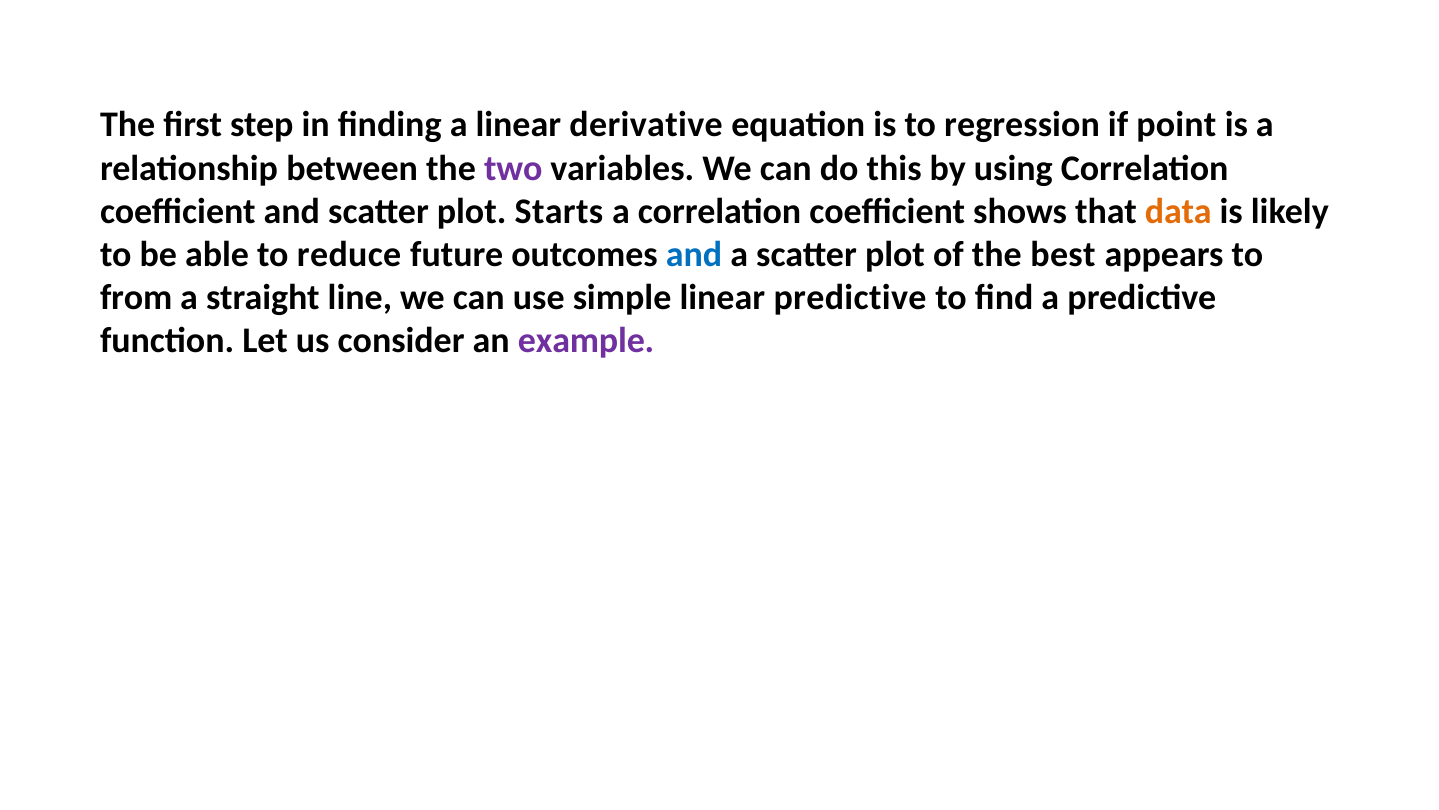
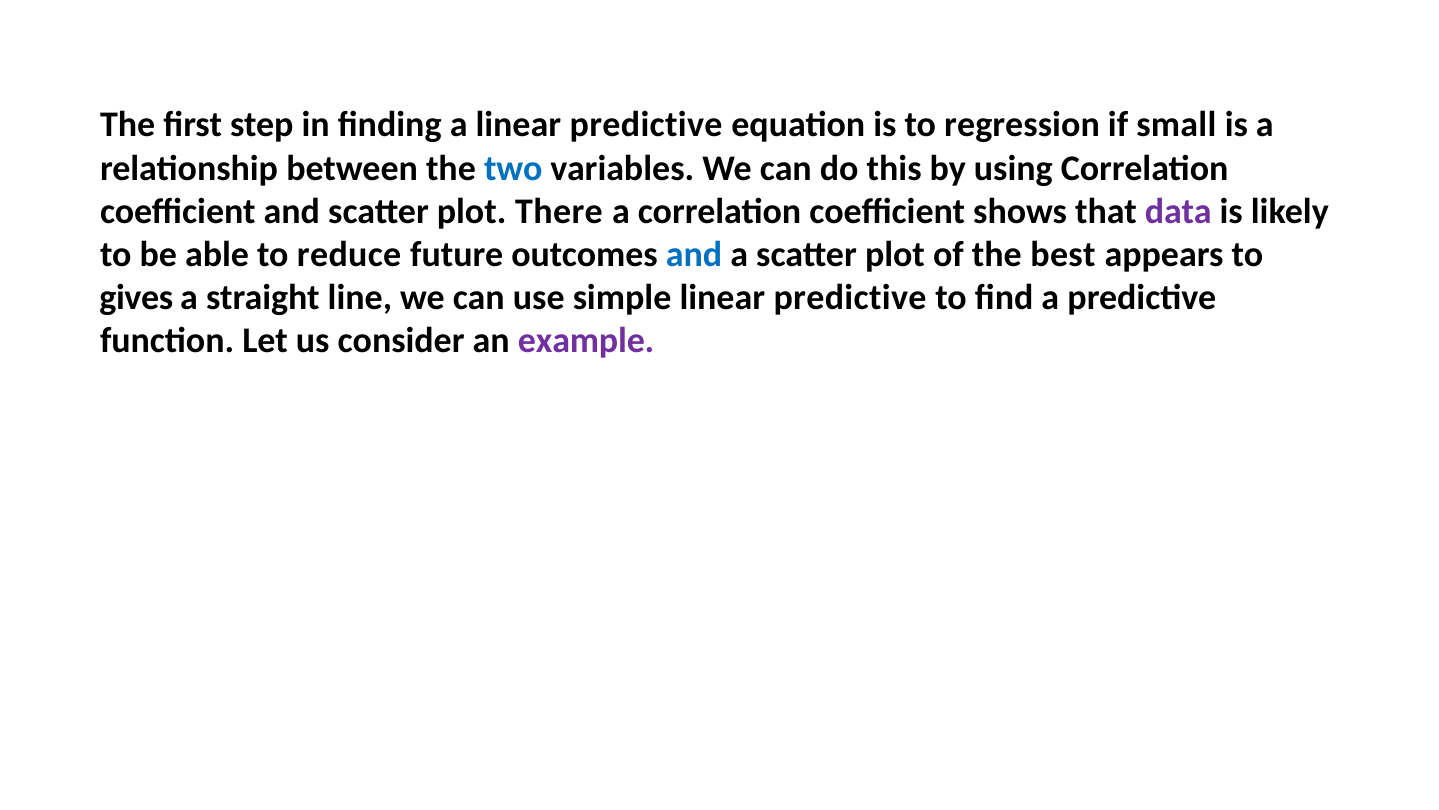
a linear derivative: derivative -> predictive (646, 125)
point: point -> small (1176, 125)
two colour: purple -> blue (513, 168)
Starts: Starts -> There (559, 211)
data colour: orange -> purple (1178, 211)
from: from -> gives (136, 298)
